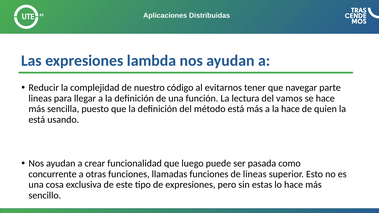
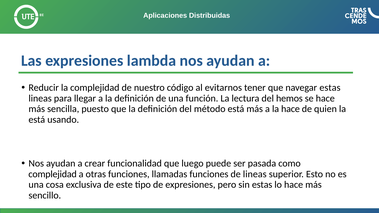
navegar parte: parte -> estas (330, 88)
vamos: vamos -> hemos (289, 98)
concurrente: concurrente -> complejidad (53, 174)
